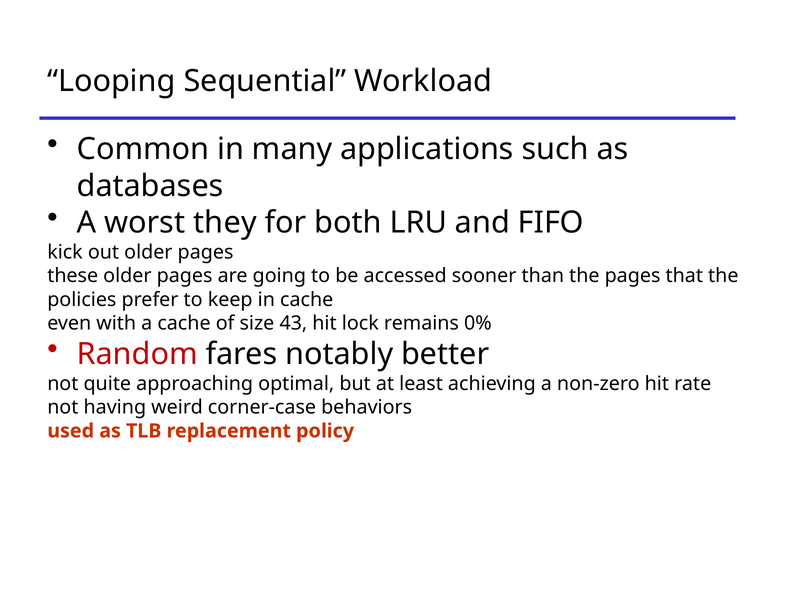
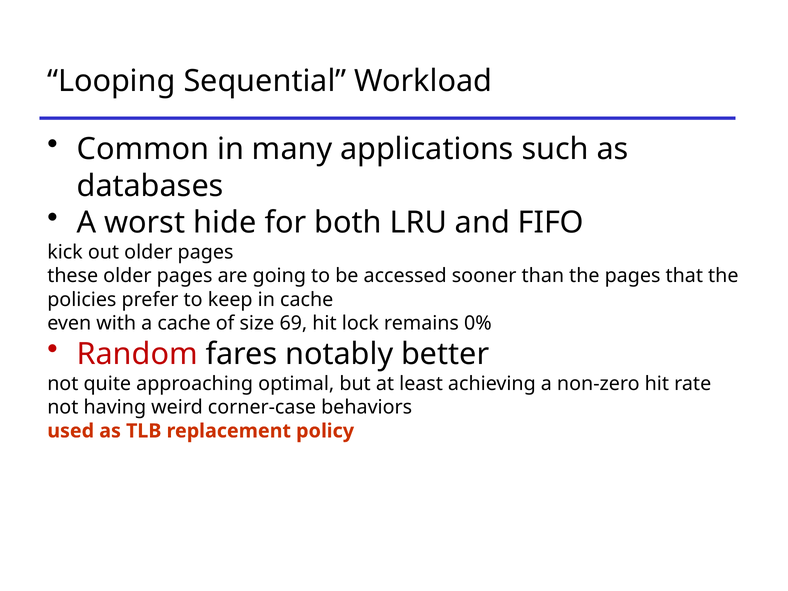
they: they -> hide (225, 223)
43: 43 -> 69 (293, 323)
